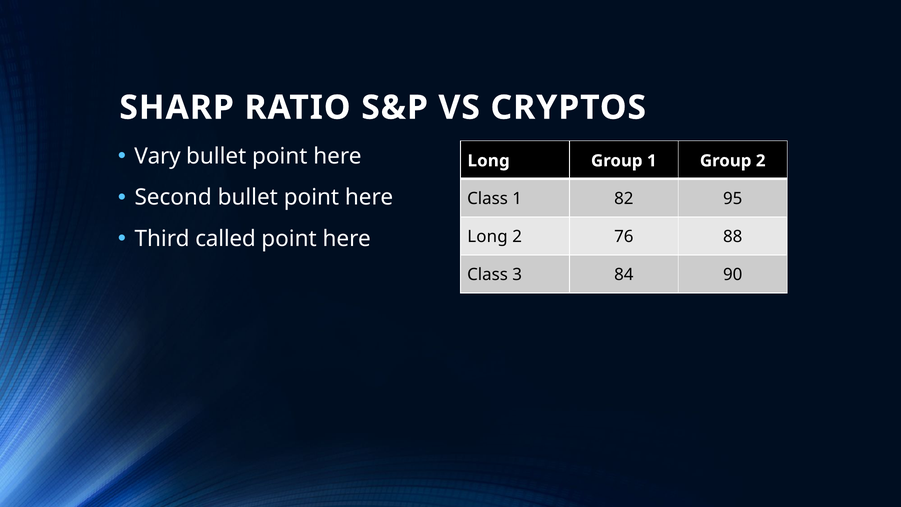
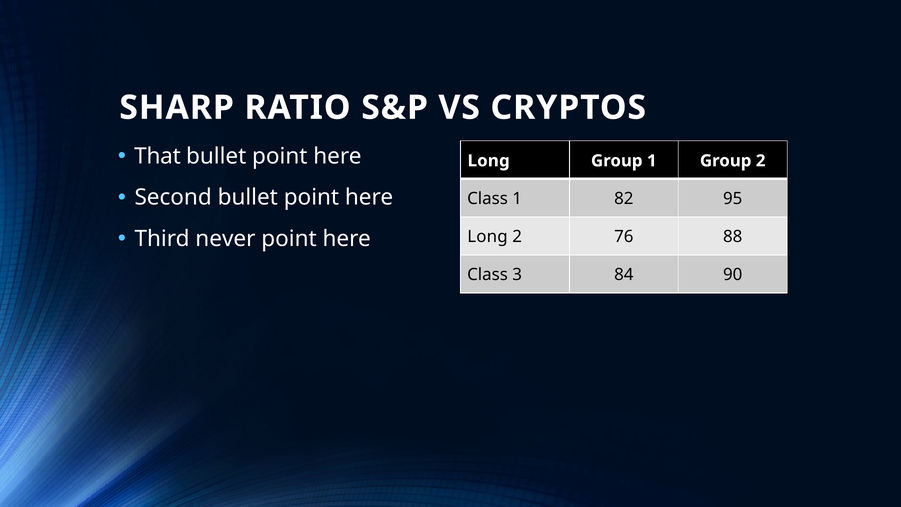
Vary: Vary -> That (157, 156)
called: called -> never (225, 239)
